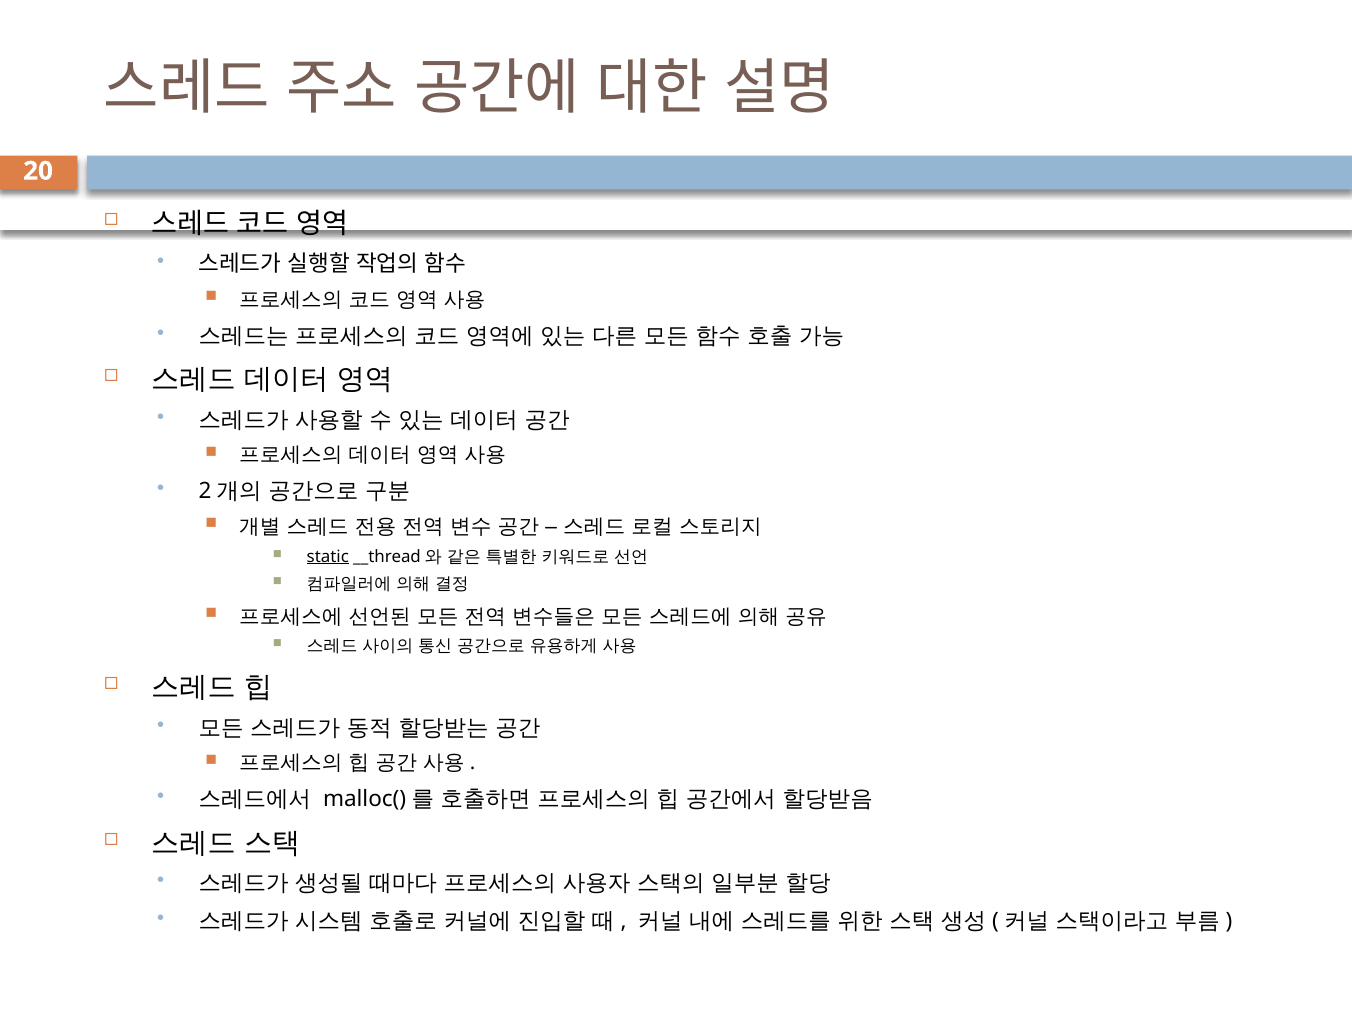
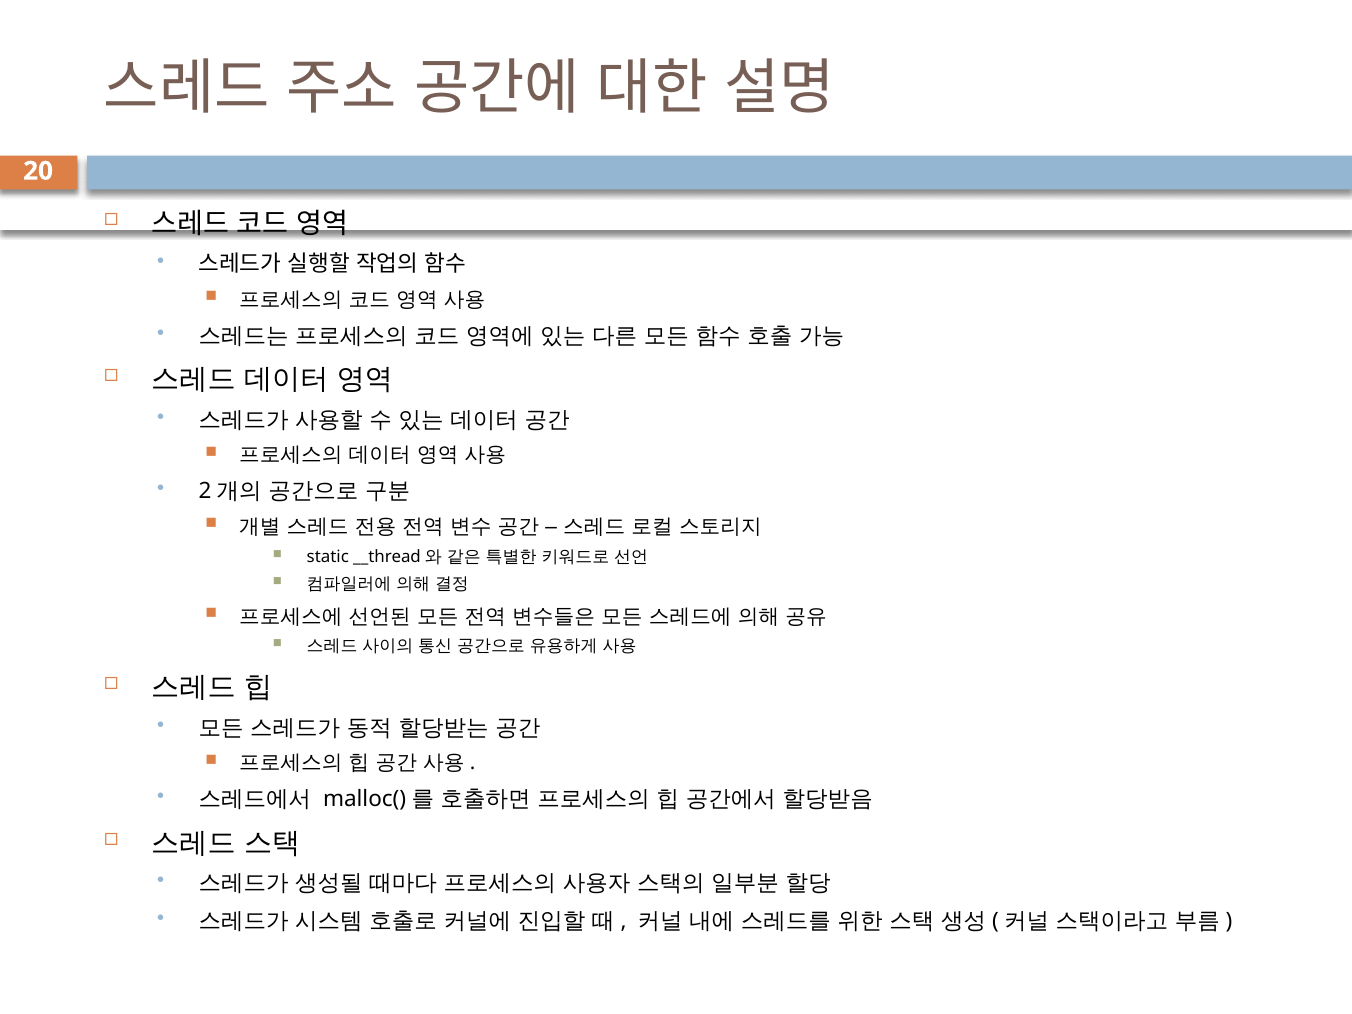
static underline: present -> none (328, 556)
